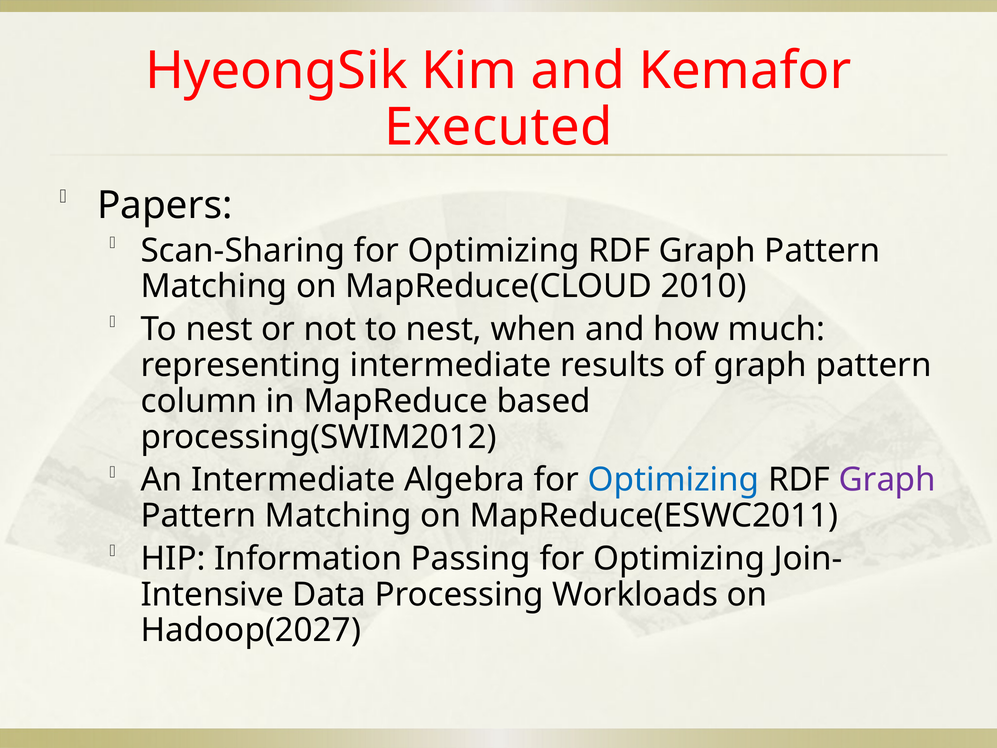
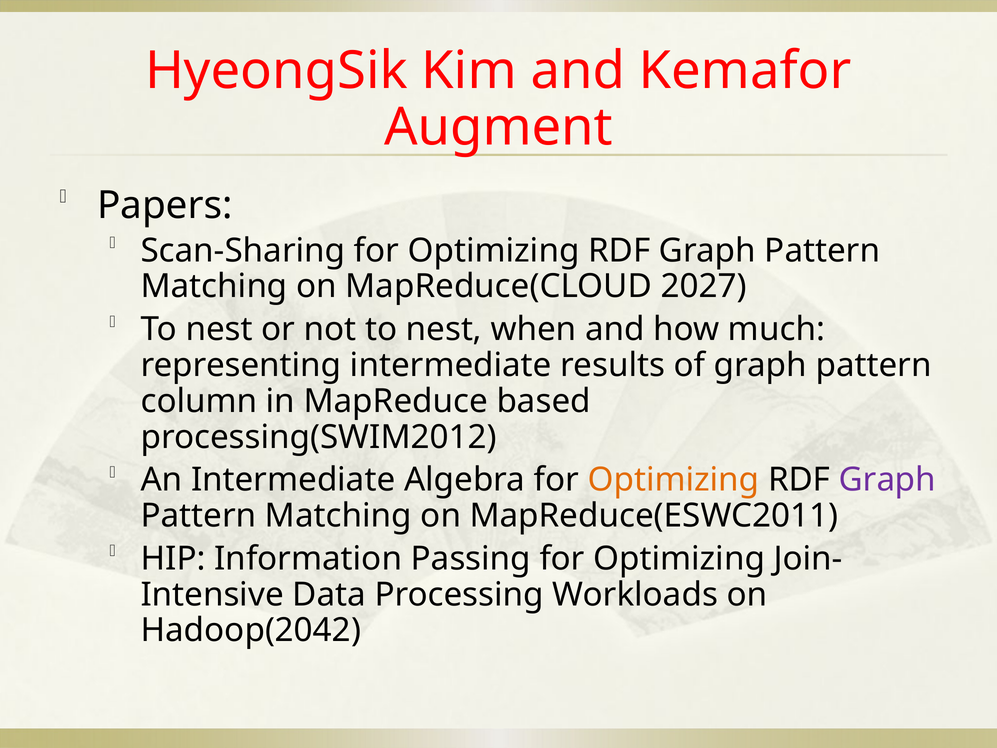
Executed: Executed -> Augment (498, 128)
2010: 2010 -> 2027 (704, 286)
Optimizing colour: blue -> orange (674, 480)
Hadoop(2027: Hadoop(2027 -> Hadoop(2042 (251, 630)
